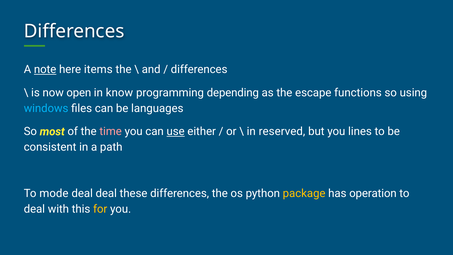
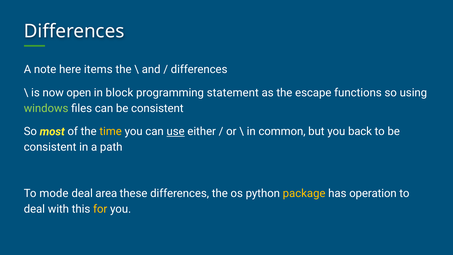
note underline: present -> none (45, 69)
know: know -> block (119, 93)
depending: depending -> statement (233, 93)
windows colour: light blue -> light green (46, 108)
can be languages: languages -> consistent (157, 108)
time colour: pink -> yellow (111, 131)
reserved: reserved -> common (282, 131)
lines: lines -> back (360, 131)
deal deal: deal -> area (106, 193)
